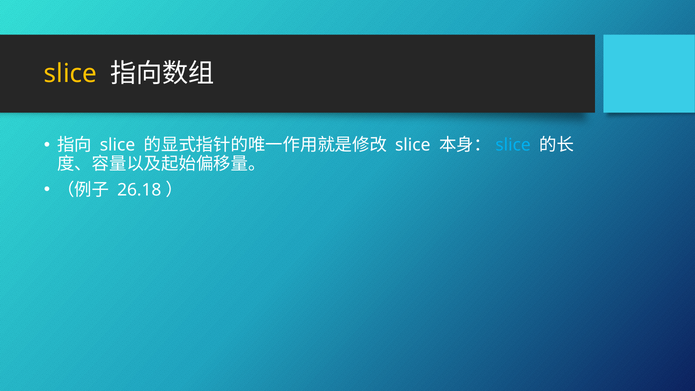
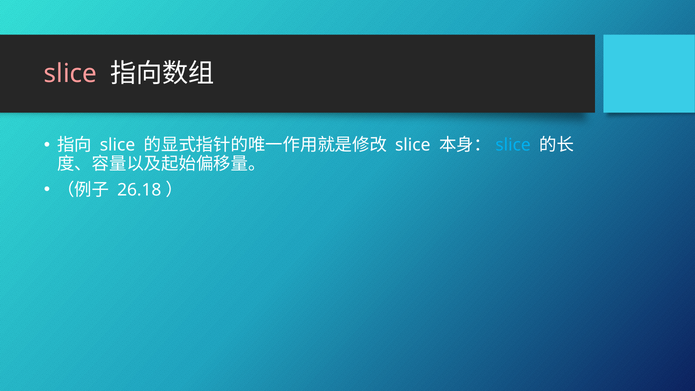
slice colour: yellow -> pink (71, 74)
